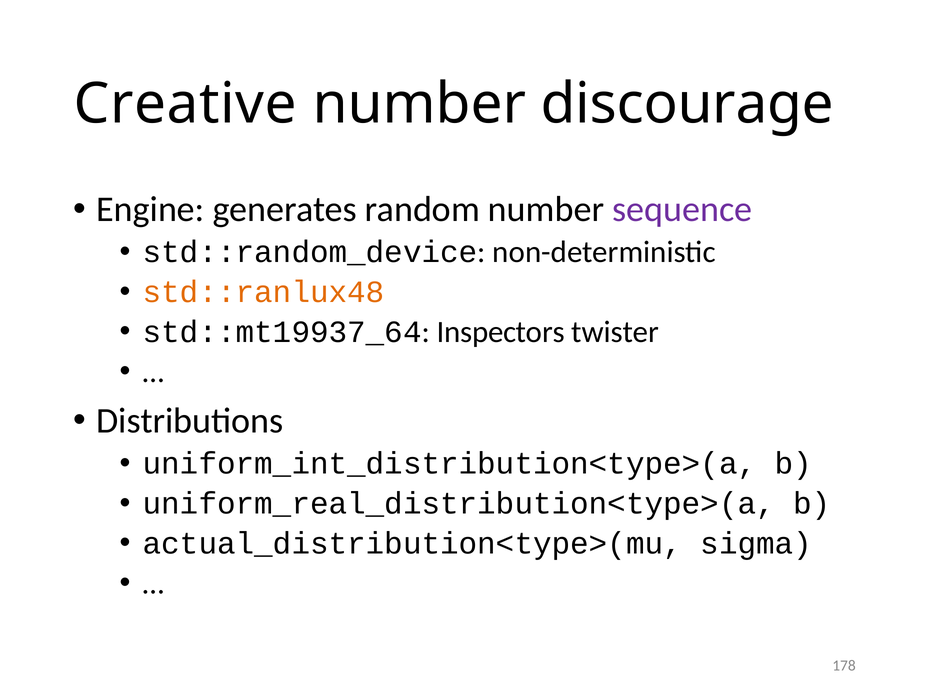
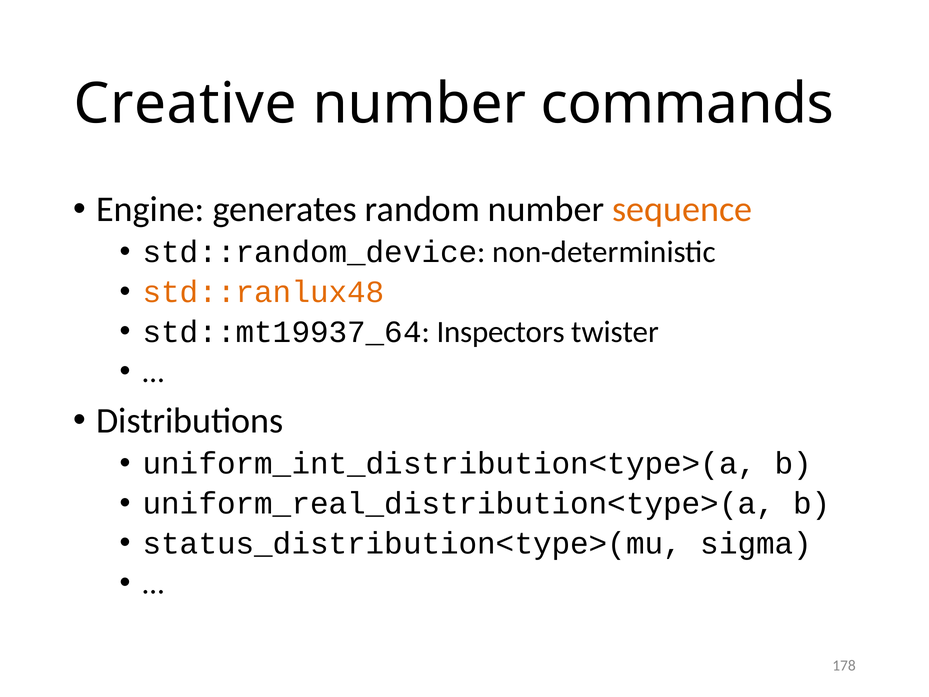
discourage: discourage -> commands (687, 104)
sequence colour: purple -> orange (682, 209)
actual_distribution<type>(mu: actual_distribution<type>(mu -> status_distribution<type>(mu (412, 543)
